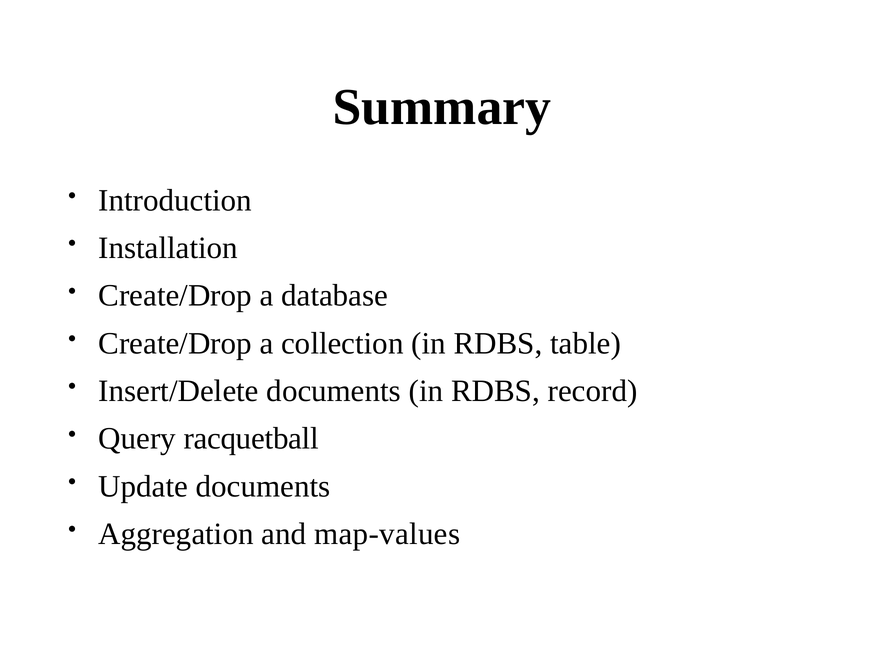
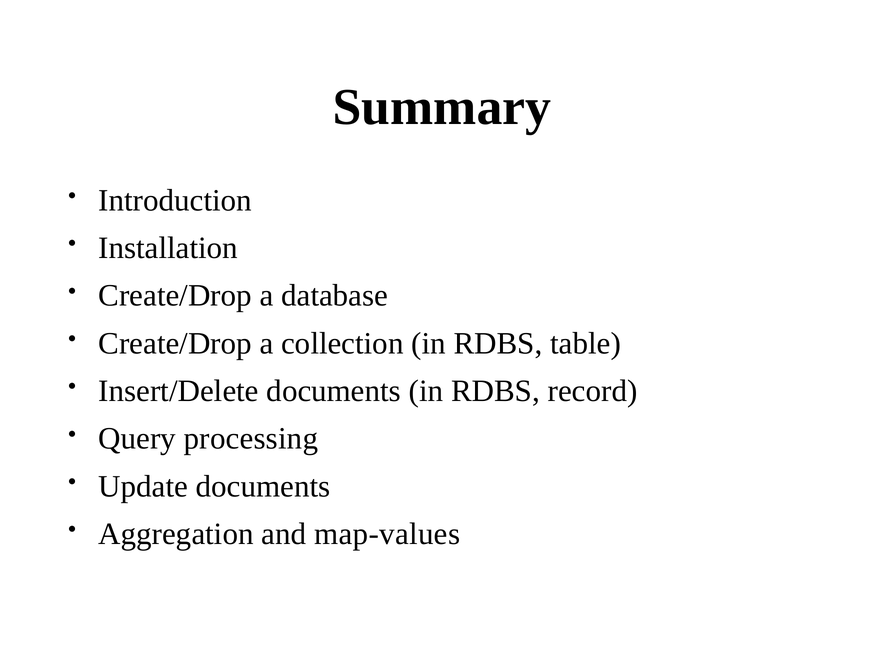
racquetball: racquetball -> processing (251, 439)
